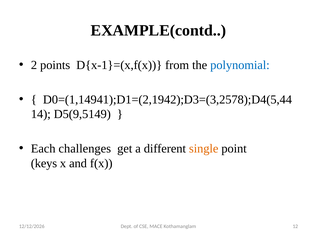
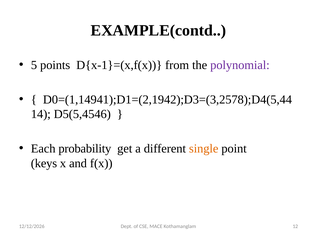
2: 2 -> 5 (34, 65)
polynomial colour: blue -> purple (240, 65)
D5(9,5149: D5(9,5149 -> D5(5,4546 (82, 115)
challenges: challenges -> probability (85, 149)
